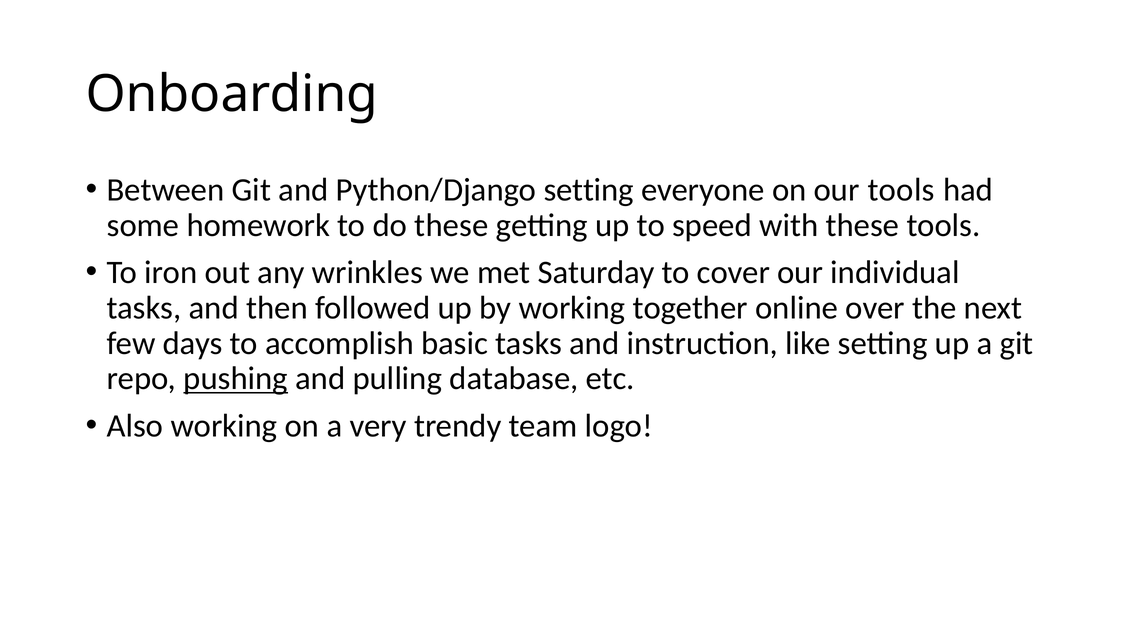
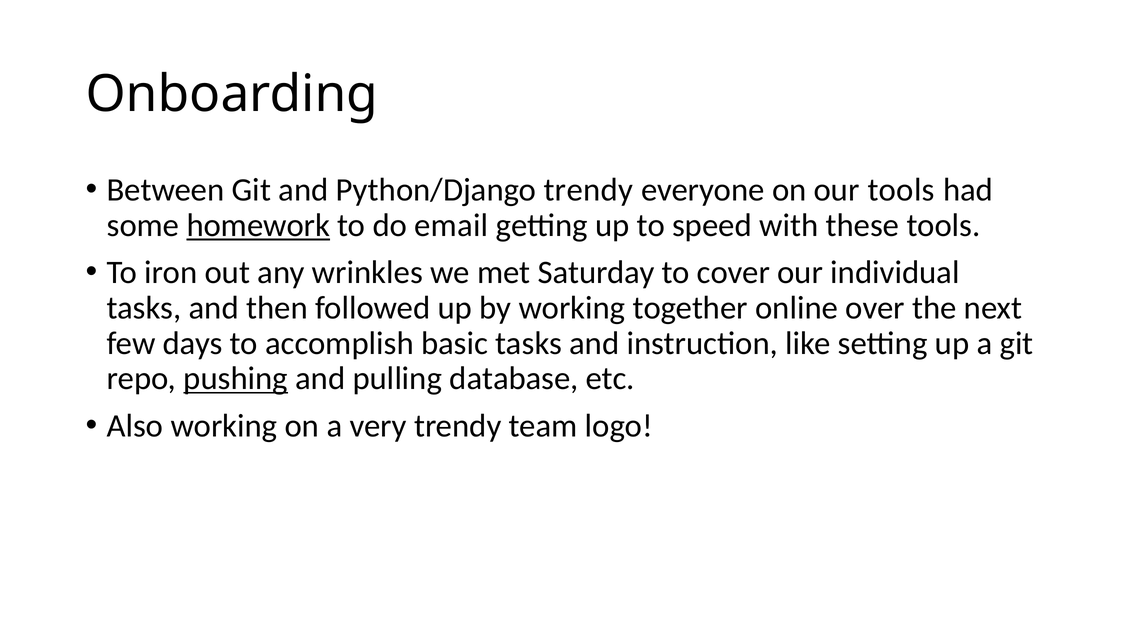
Python/Django setting: setting -> trendy (588, 190)
homework underline: none -> present (258, 225)
do these: these -> email (451, 225)
